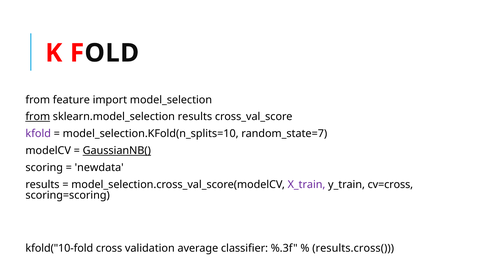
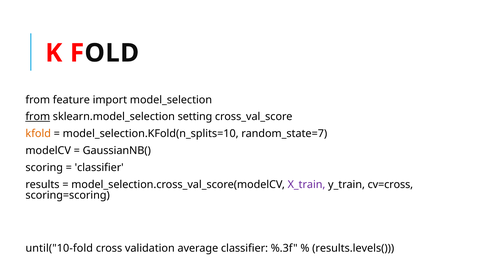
sklearn.model_selection results: results -> setting (195, 117)
kfold colour: purple -> orange (38, 134)
GaussianNB( underline: present -> none (117, 151)
newdata: newdata -> classifier (99, 168)
kfold("10-fold: kfold("10-fold -> until("10-fold (59, 248)
results.cross(: results.cross( -> results.levels( (353, 248)
